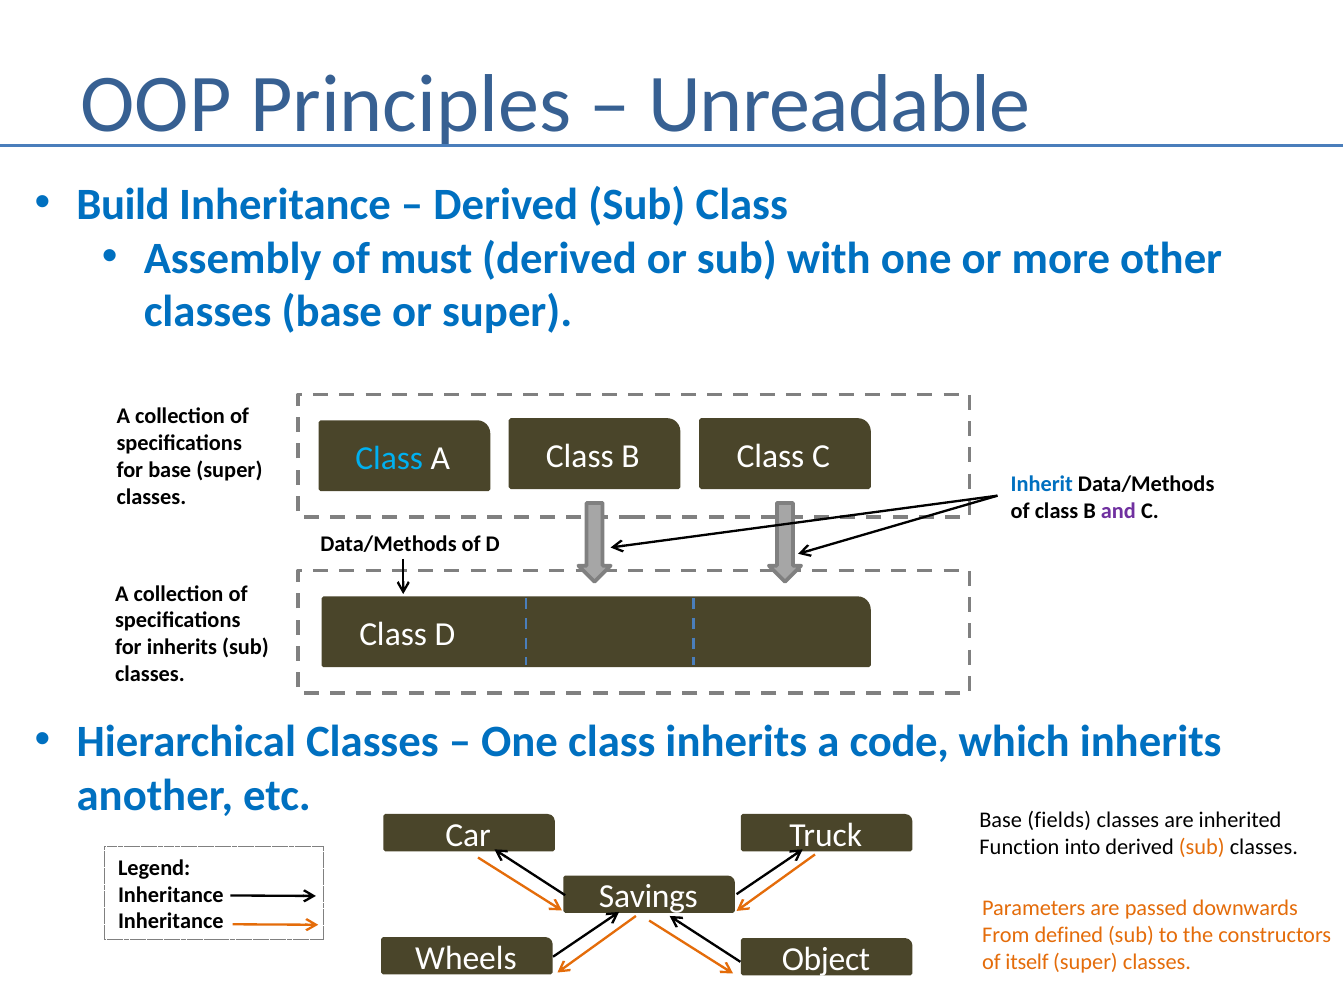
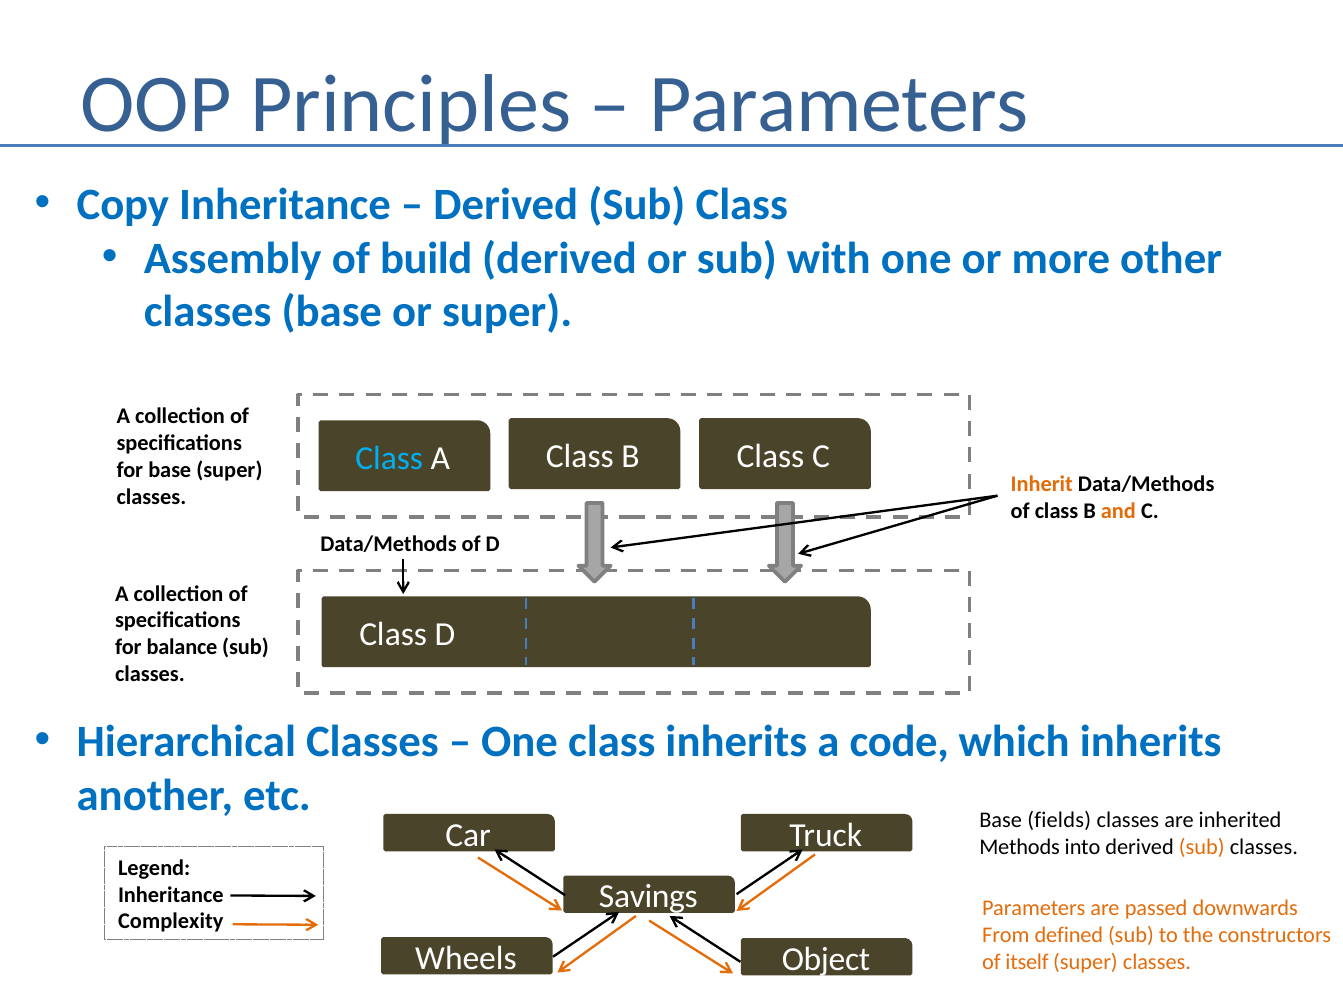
Unreadable: Unreadable -> Parameters (839, 104)
Build: Build -> Copy (123, 205)
must: must -> build (426, 258)
Inherit colour: blue -> orange (1042, 484)
and colour: purple -> orange (1118, 511)
for inherits: inherits -> balance (182, 648)
Function: Function -> Methods (1020, 847)
Inheritance: Inheritance -> Complexity (171, 922)
